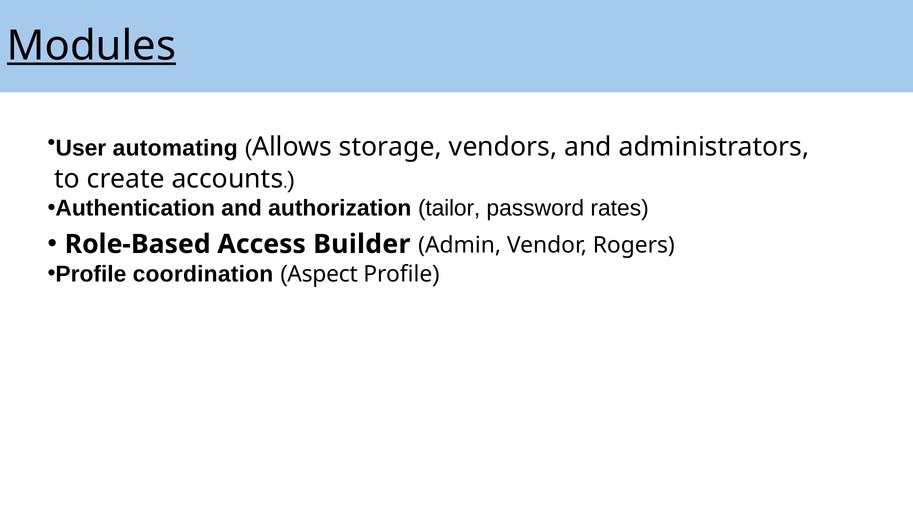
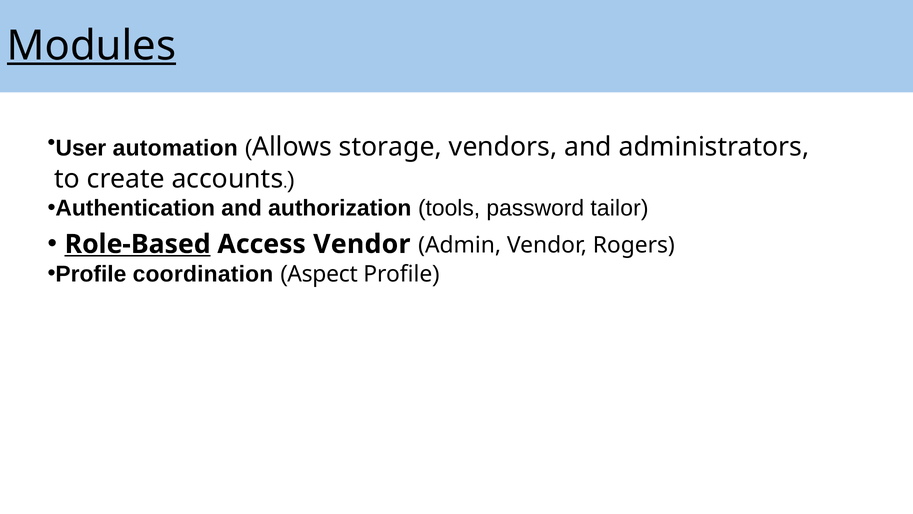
automating: automating -> automation (175, 148)
tailor: tailor -> tools (449, 208)
rates: rates -> tailor (620, 208)
Role-Based underline: none -> present (138, 244)
Access Builder: Builder -> Vendor (362, 244)
